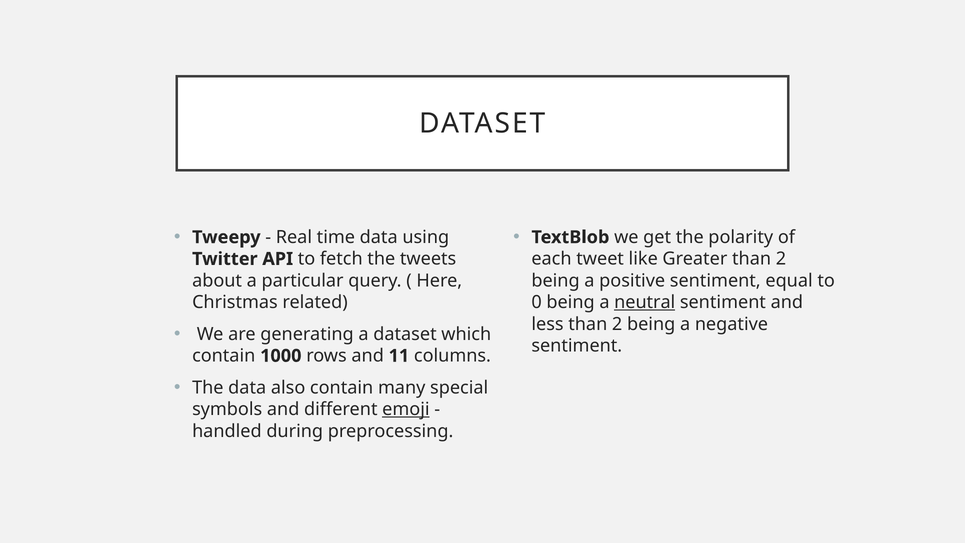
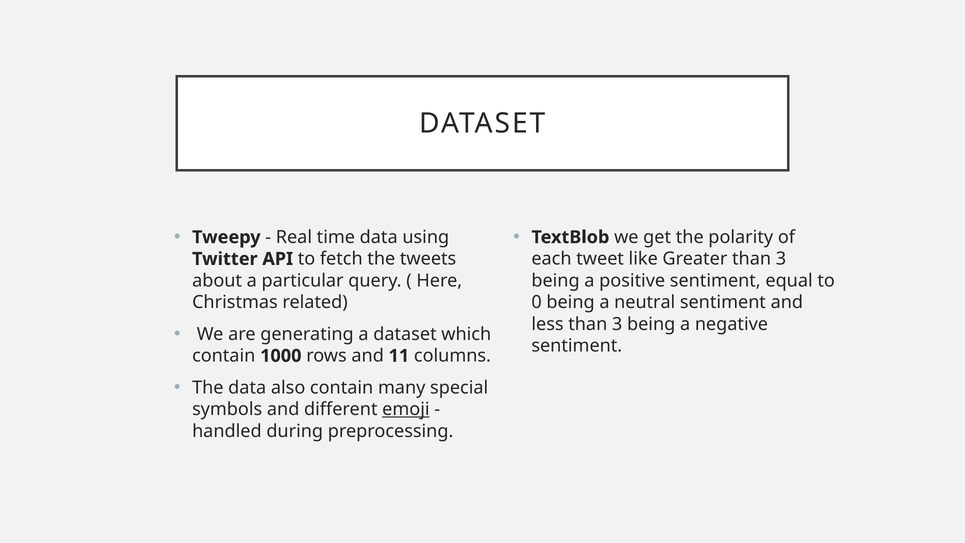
Greater than 2: 2 -> 3 (781, 259)
neutral underline: present -> none (645, 302)
less than 2: 2 -> 3 (617, 324)
